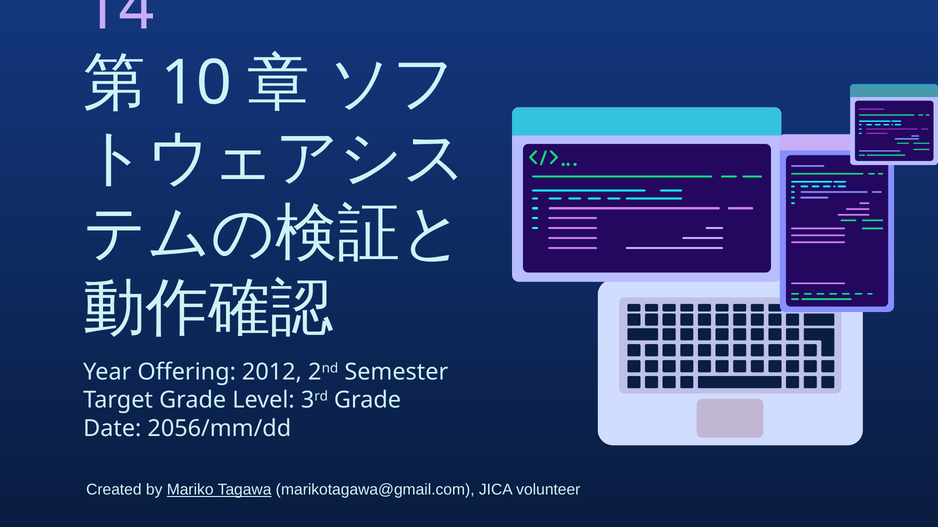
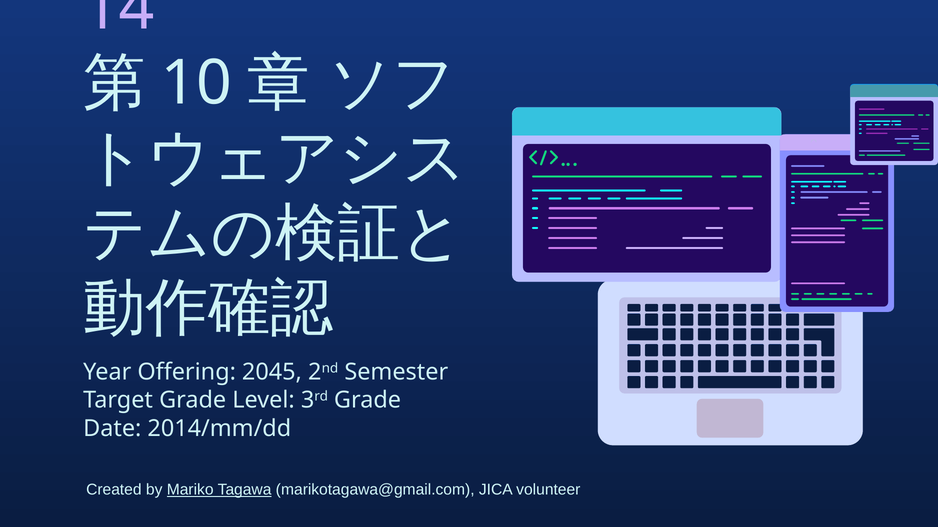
2012: 2012 -> 2045 (272, 373)
2056/mm/dd: 2056/mm/dd -> 2014/mm/dd (219, 429)
